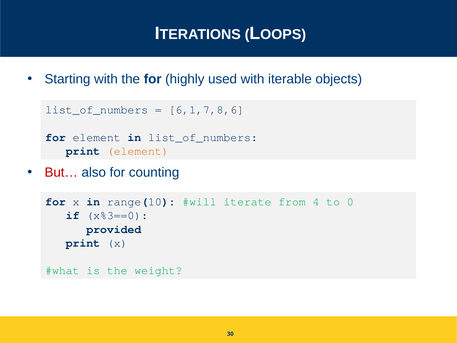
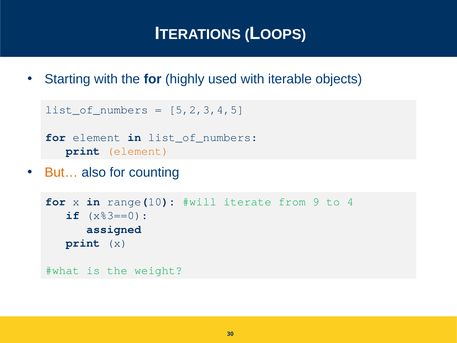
6,1,7,8,6: 6,1,7,8,6 -> 5,2,3,4,5 (206, 110)
But… colour: red -> orange (61, 172)
4: 4 -> 9 (316, 202)
0: 0 -> 4 (350, 202)
provided: provided -> assigned (114, 229)
